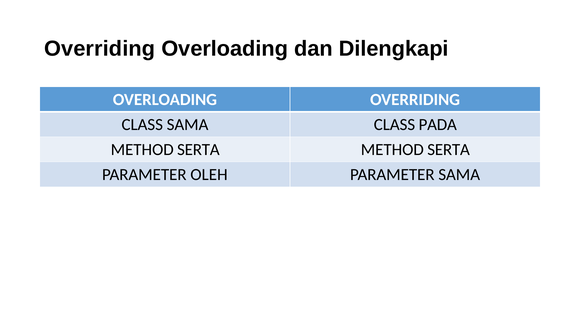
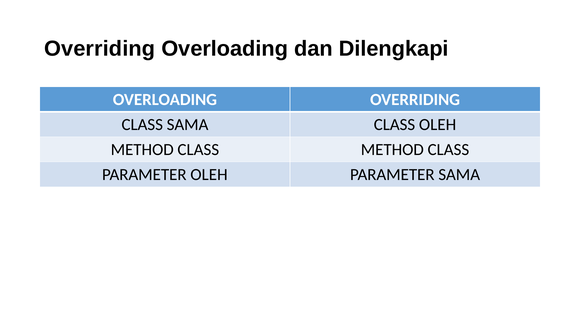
CLASS PADA: PADA -> OLEH (438, 125)
SERTA: SERTA -> CLASS (198, 150)
SERTA: SERTA -> CLASS (448, 150)
